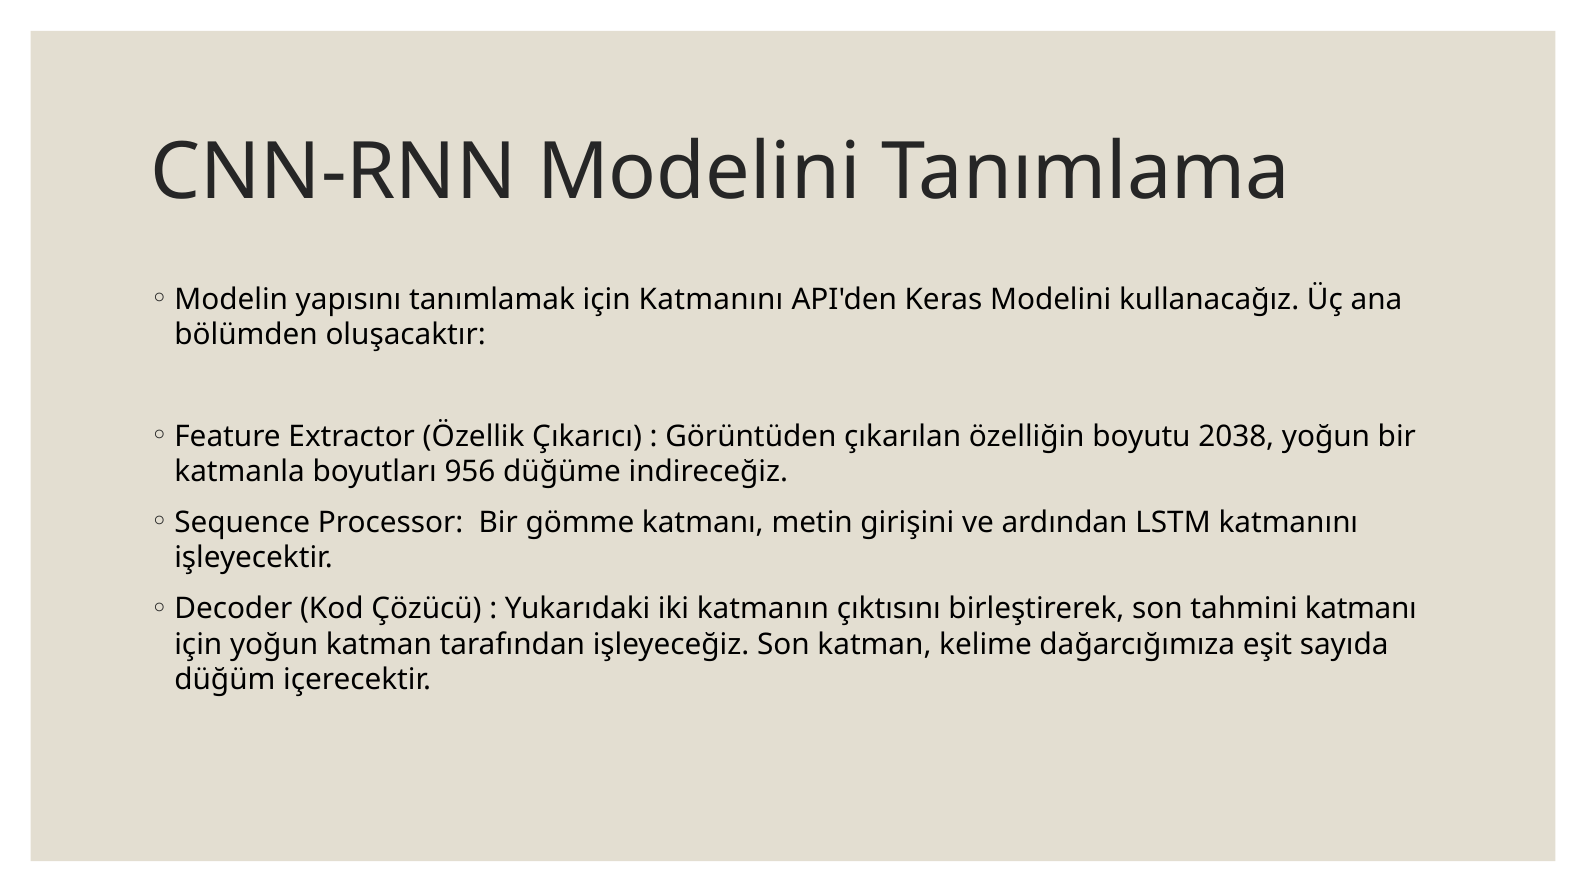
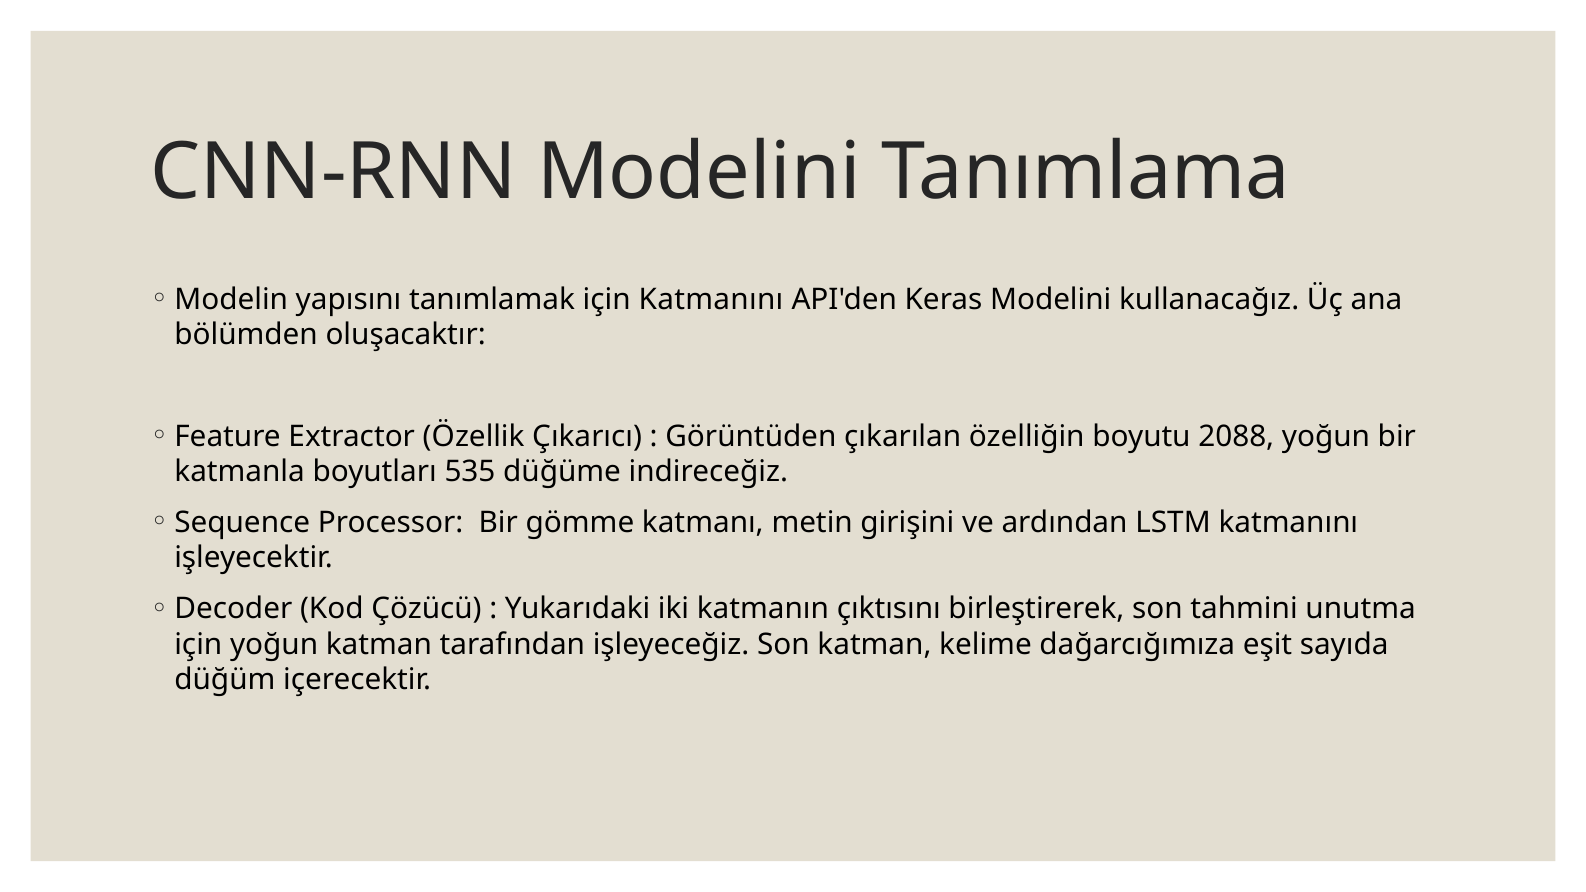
2038: 2038 -> 2088 (1236, 436)
956: 956 -> 535 (470, 472)
tahmini katmanı: katmanı -> unutma (1361, 609)
